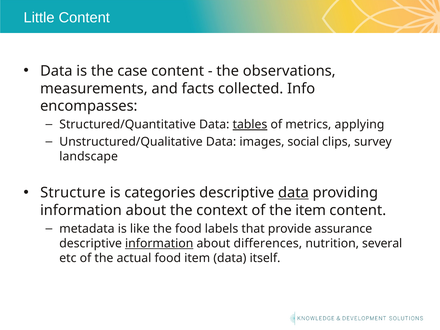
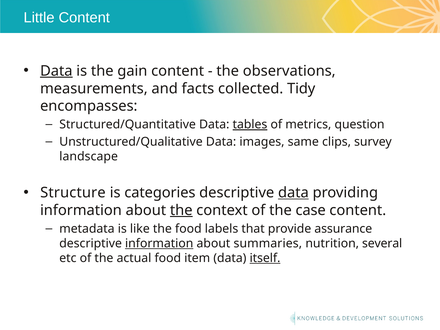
Data underline: none -> present (56, 71)
case: case -> gain (132, 71)
Info: Info -> Tidy (301, 89)
applying: applying -> question (360, 125)
social: social -> same (303, 142)
the underline: none -> present (181, 210)
the item: item -> case (311, 210)
differences: differences -> summaries (268, 243)
itself underline: none -> present (265, 258)
